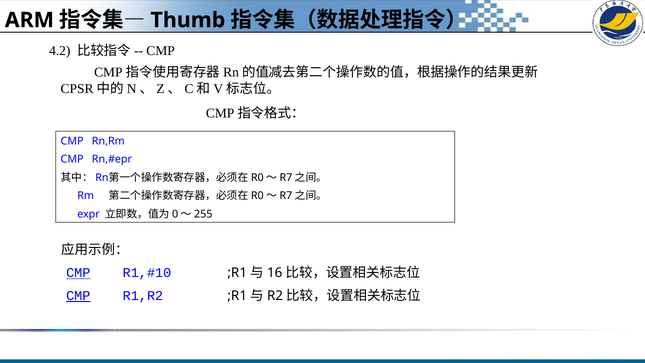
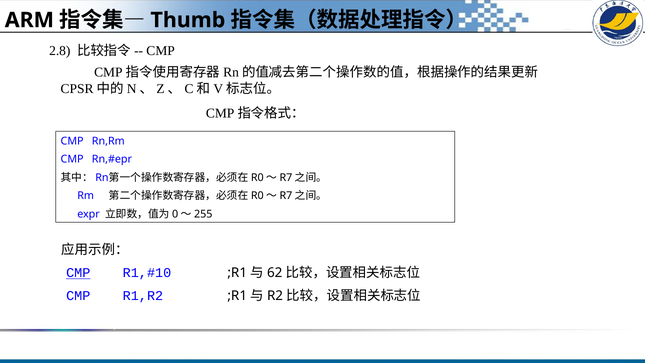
4.2: 4.2 -> 2.8 (60, 51)
16: 16 -> 62 (275, 273)
CMP underline: present -> none (78, 296)
